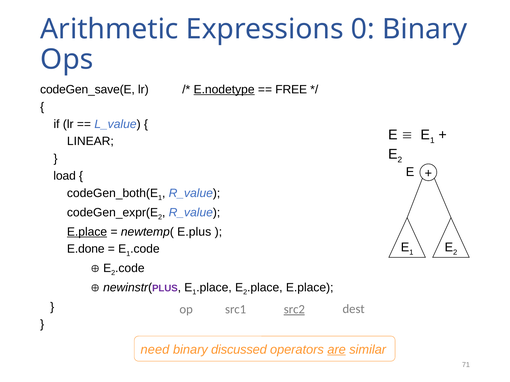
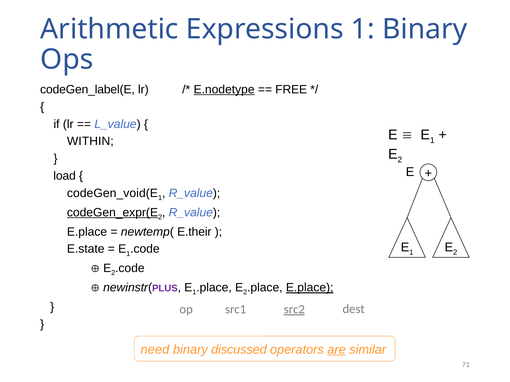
Expressions 0: 0 -> 1 (363, 29)
codeGen_save(E: codeGen_save(E -> codeGen_label(E (87, 90)
LINEAR: LINEAR -> WITHIN (90, 142)
codeGen_both(E: codeGen_both(E -> codeGen_void(E (112, 193)
codeGen_expr(E underline: none -> present (112, 213)
E.place underline: present -> none (87, 232)
E.plus: E.plus -> E.their (194, 232)
E.done: E.done -> E.state (86, 249)
E.place underline: none -> present (310, 288)
